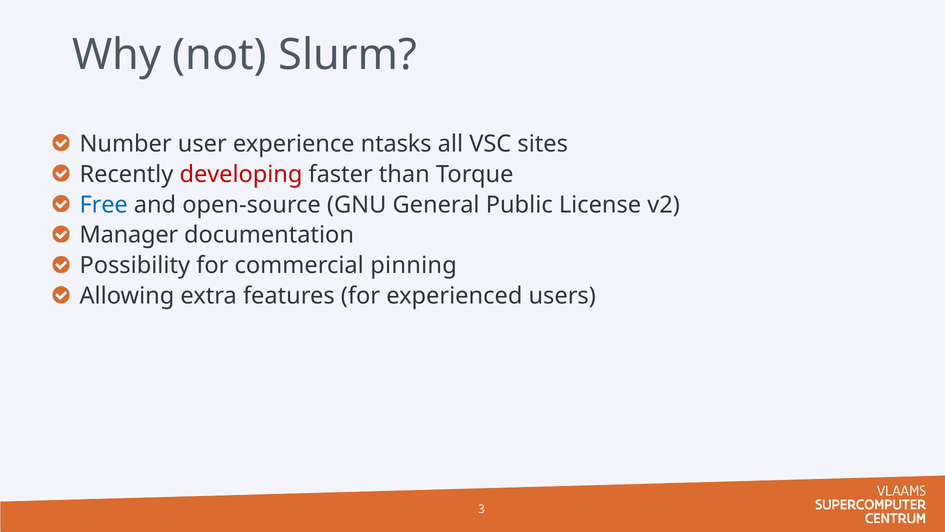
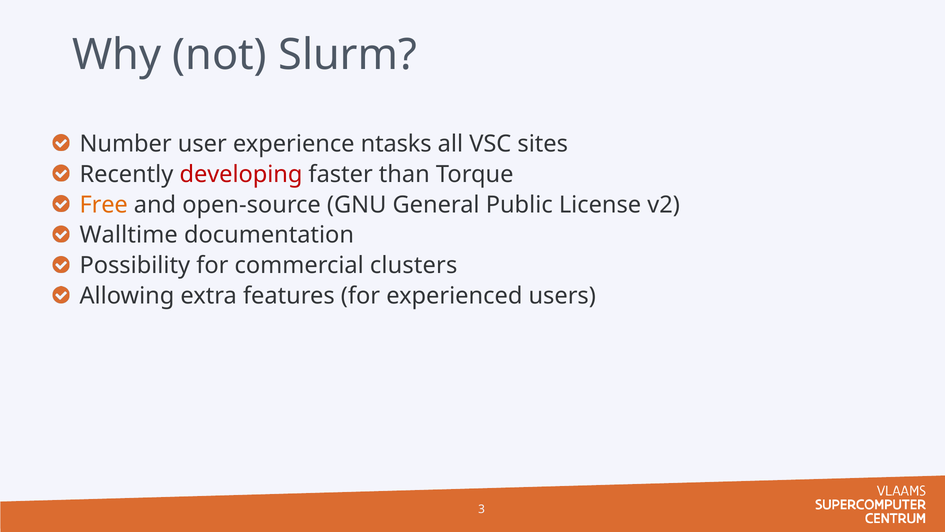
Free colour: blue -> orange (104, 205)
Manager: Manager -> Walltime (129, 235)
pinning: pinning -> clusters (414, 265)
